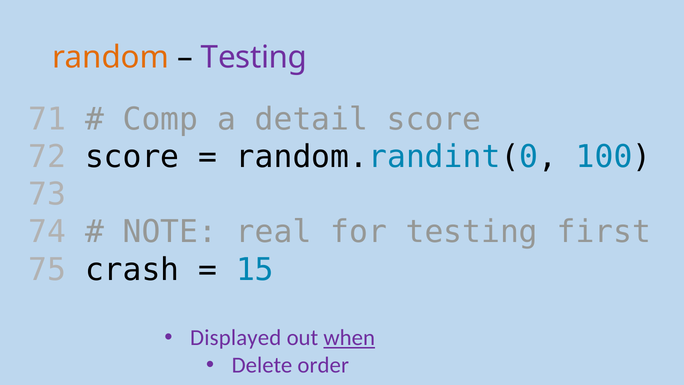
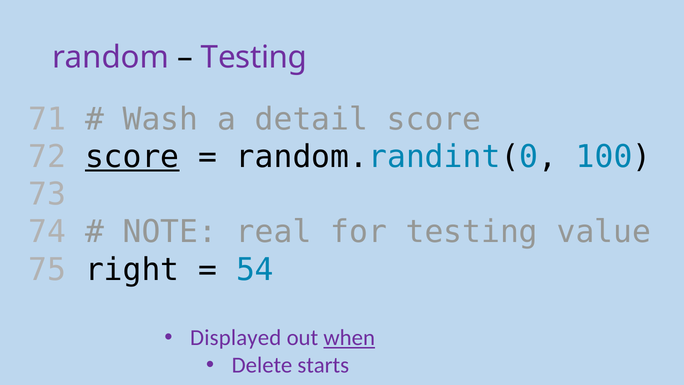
random colour: orange -> purple (111, 57)
Comp: Comp -> Wash (160, 119)
score underline: none -> present (132, 157)
first: first -> value (604, 232)
crash: crash -> right (132, 270)
15: 15 -> 54 (255, 270)
order: order -> starts (323, 365)
